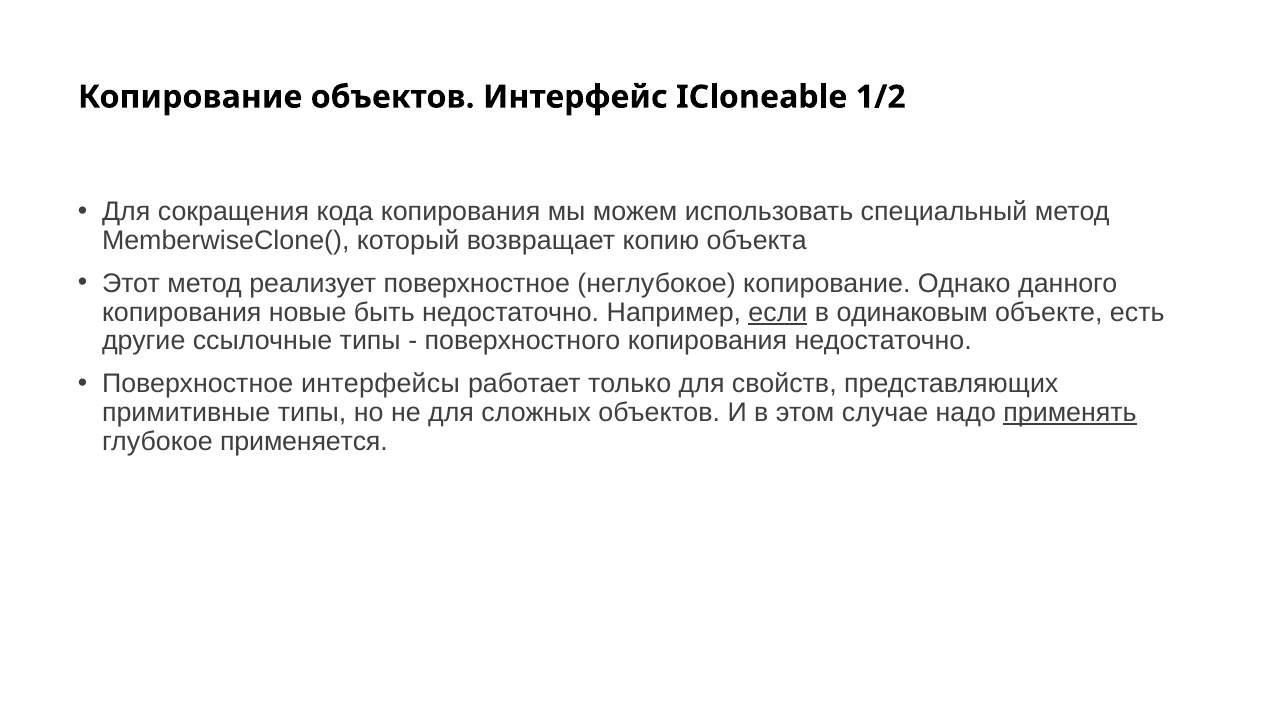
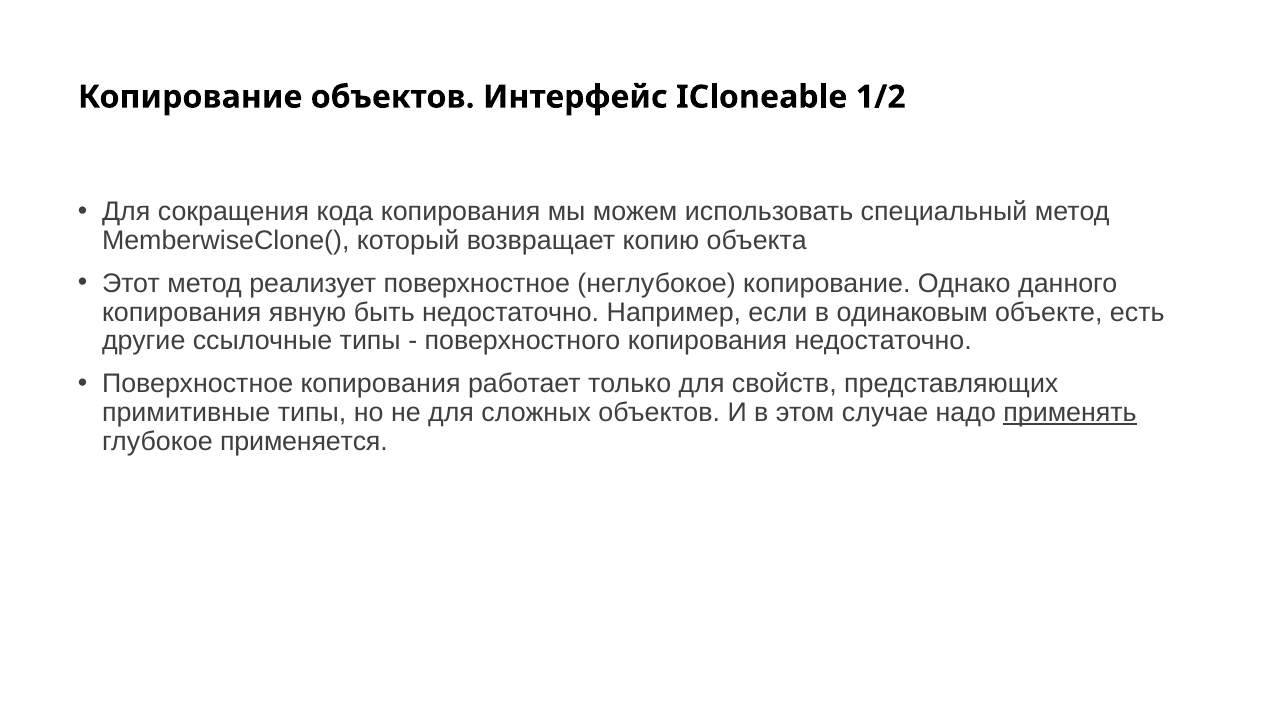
новые: новые -> явную (308, 312)
если underline: present -> none (778, 312)
Поверхностное интерфейсы: интерфейсы -> копирования (381, 383)
